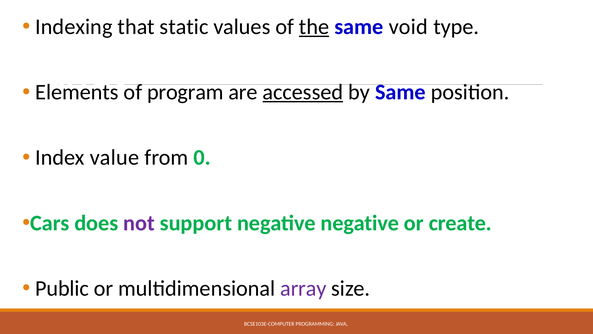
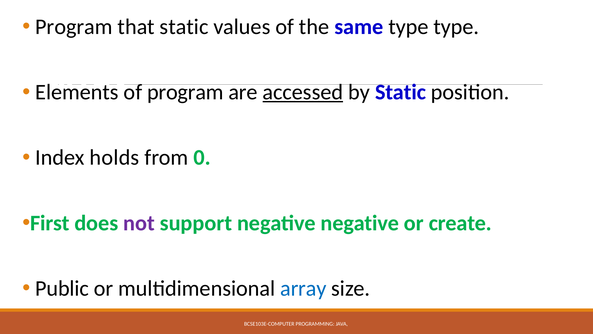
Indexing: Indexing -> Program (74, 27)
the underline: present -> none (314, 27)
same void: void -> type (408, 27)
by Same: Same -> Static (401, 92)
value: value -> holds (114, 157)
Cars: Cars -> First (50, 223)
array colour: purple -> blue (303, 288)
